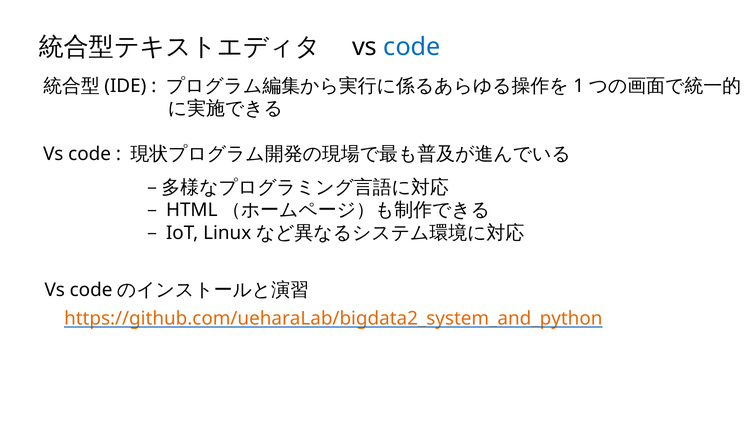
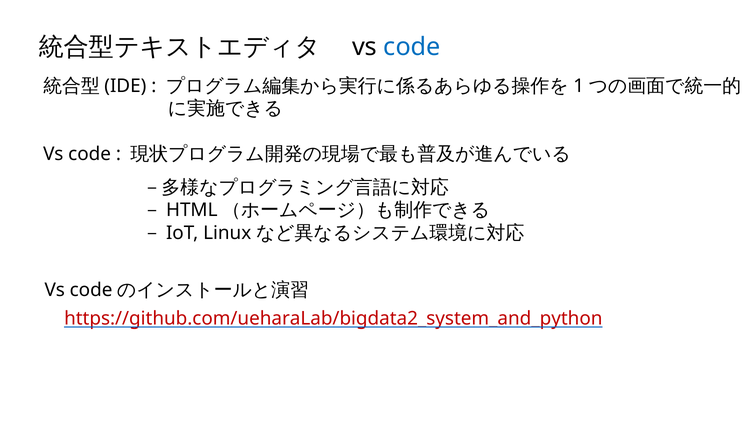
https://github.com/ueharaLab/bigdata2_system_and_python colour: orange -> red (333, 319)
